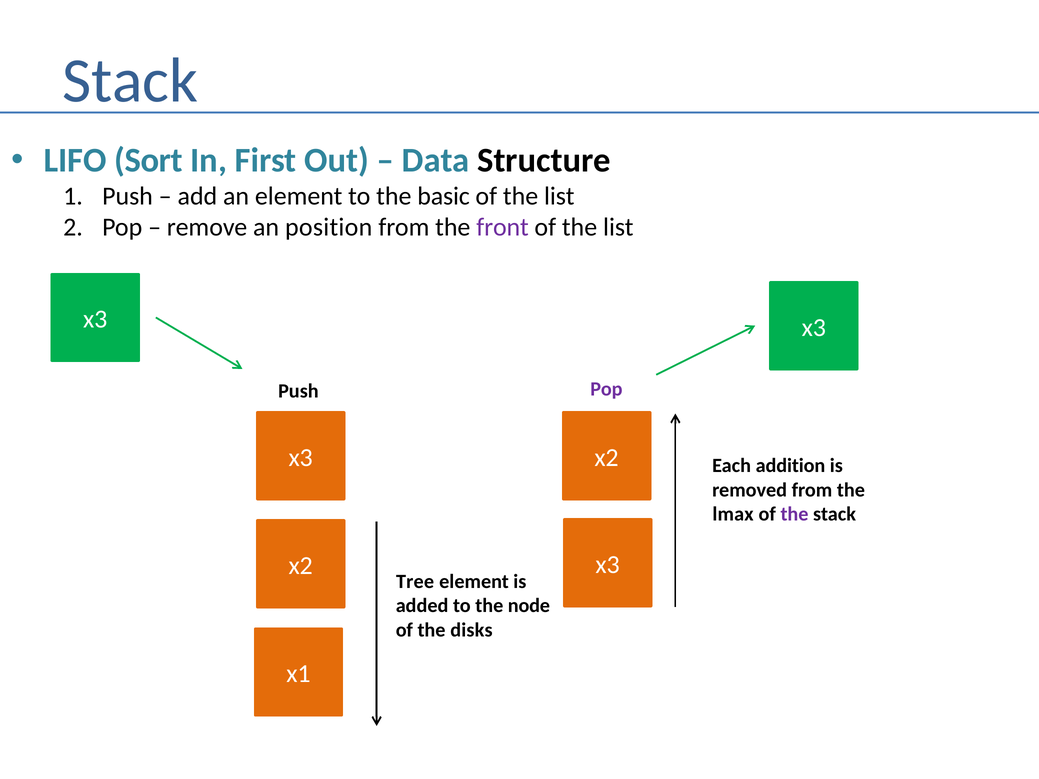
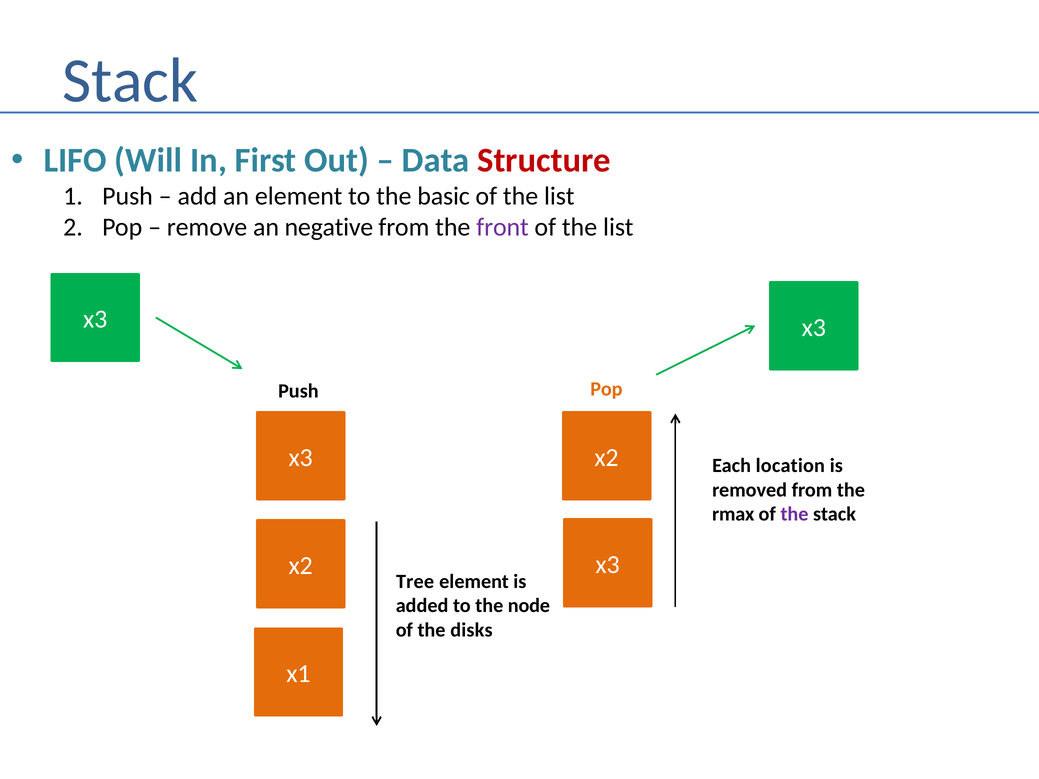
Sort: Sort -> Will (148, 161)
Structure colour: black -> red (544, 161)
position: position -> negative (329, 227)
Pop colour: purple -> orange (606, 389)
addition: addition -> location (790, 466)
lmax: lmax -> rmax (733, 514)
